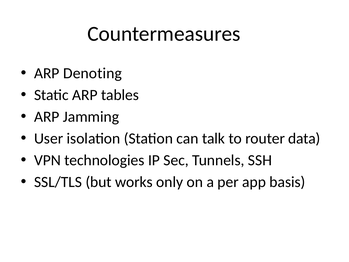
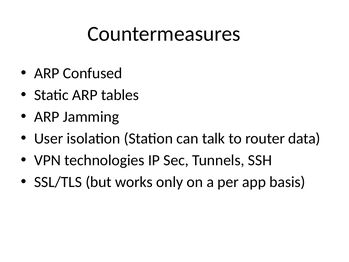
Denoting: Denoting -> Confused (93, 73)
